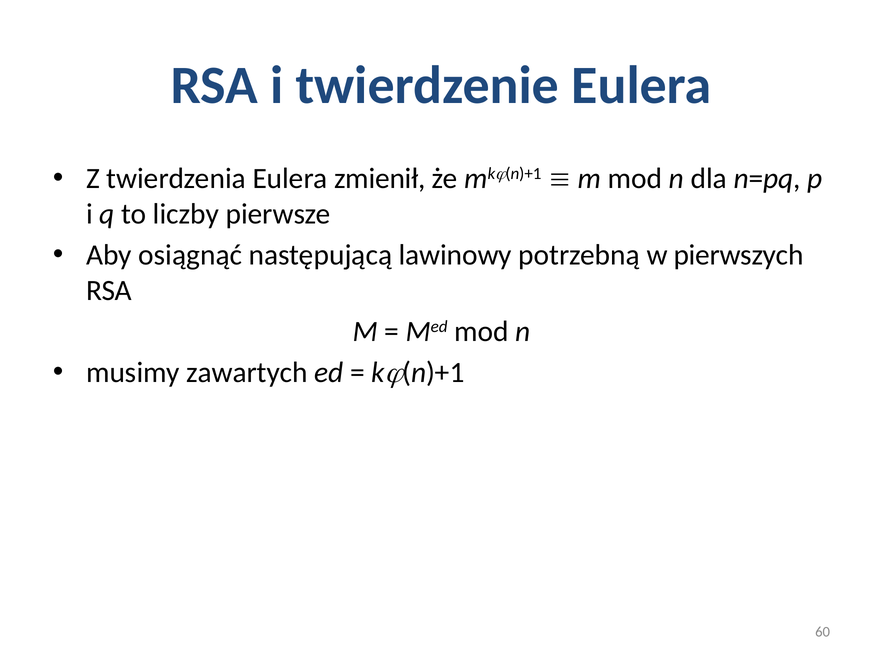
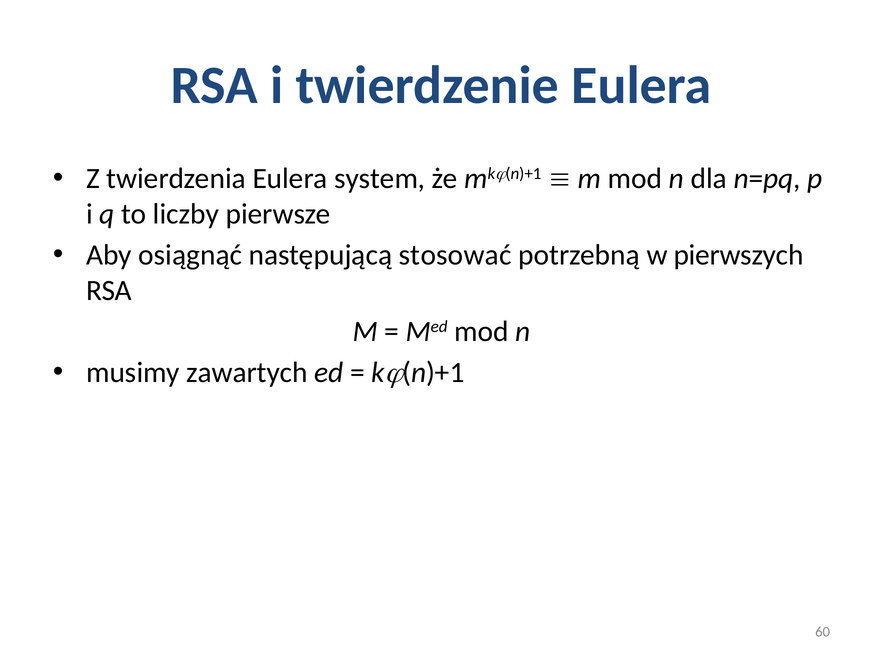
zmienił: zmienił -> system (380, 179)
lawinowy: lawinowy -> stosować (455, 255)
